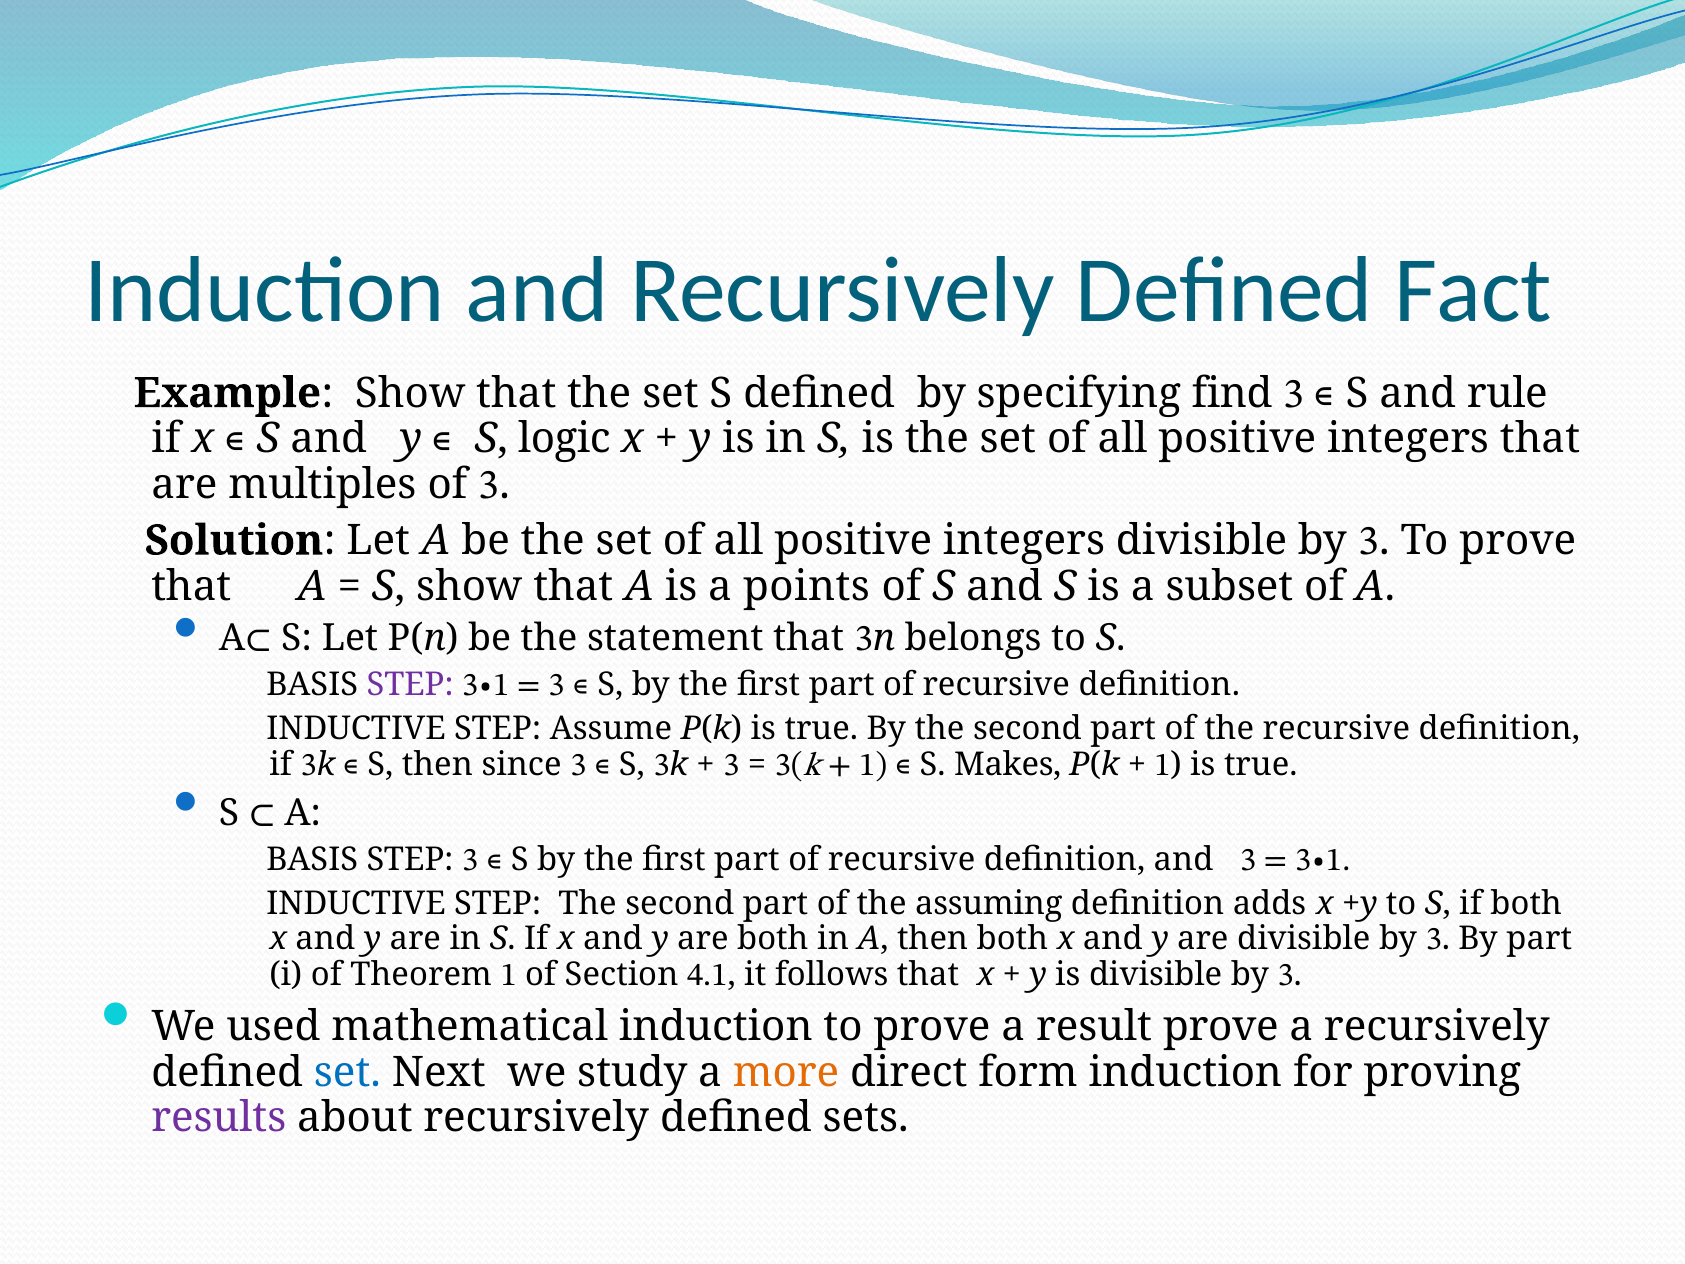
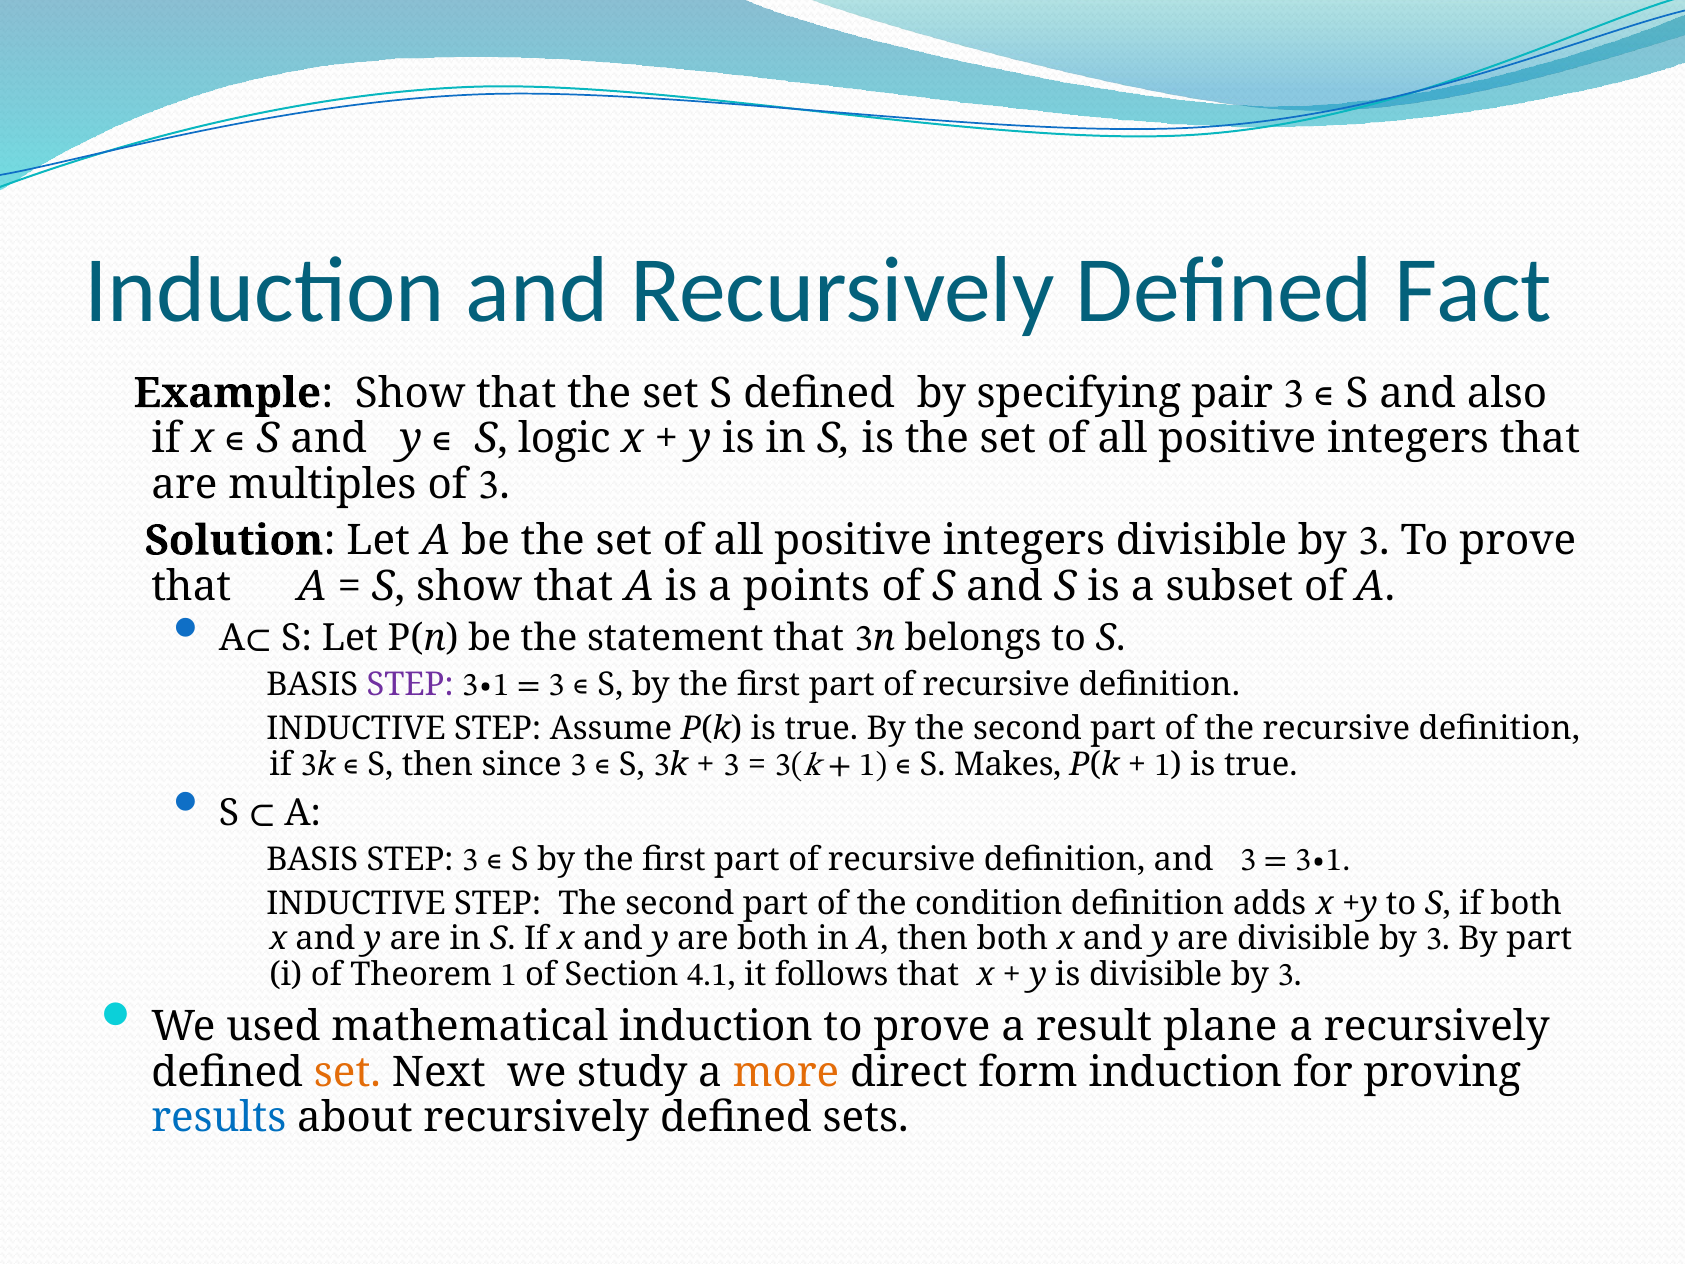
find: find -> pair (1232, 393)
rule: rule -> also (1507, 393)
assuming: assuming -> condition (989, 903)
result prove: prove -> plane (1220, 1027)
set colour: blue -> orange (347, 1072)
results colour: purple -> blue (219, 1118)
